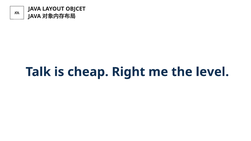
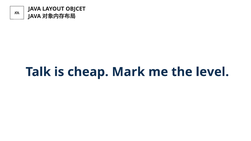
Right: Right -> Mark (128, 72)
